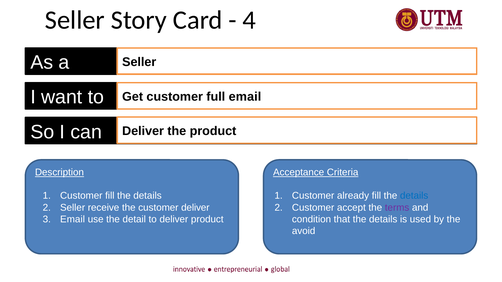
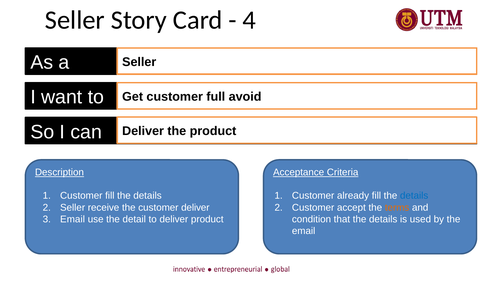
full email: email -> avoid (245, 97)
terms colour: purple -> orange (397, 208)
avoid: avoid -> email (304, 231)
